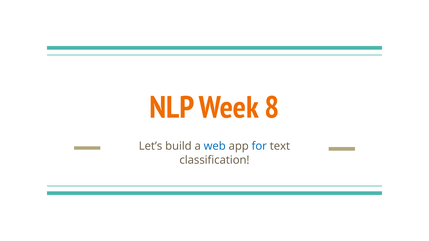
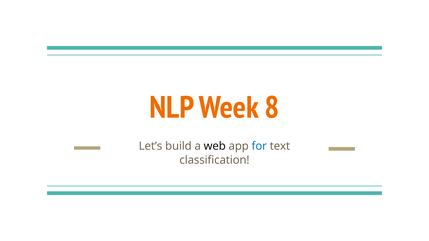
web colour: blue -> black (215, 146)
